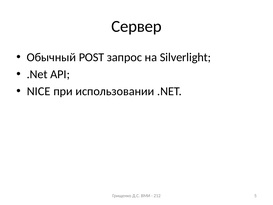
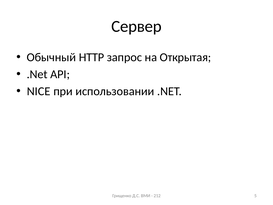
POST: POST -> HTTP (91, 57)
Silverlight: Silverlight -> Открытая (185, 57)
